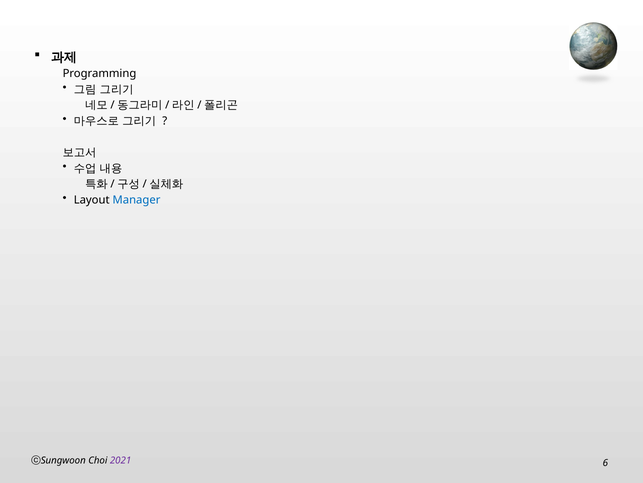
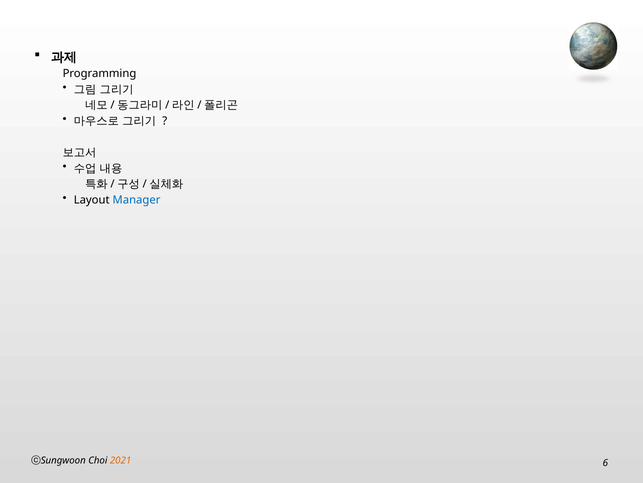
2021 colour: purple -> orange (121, 460)
